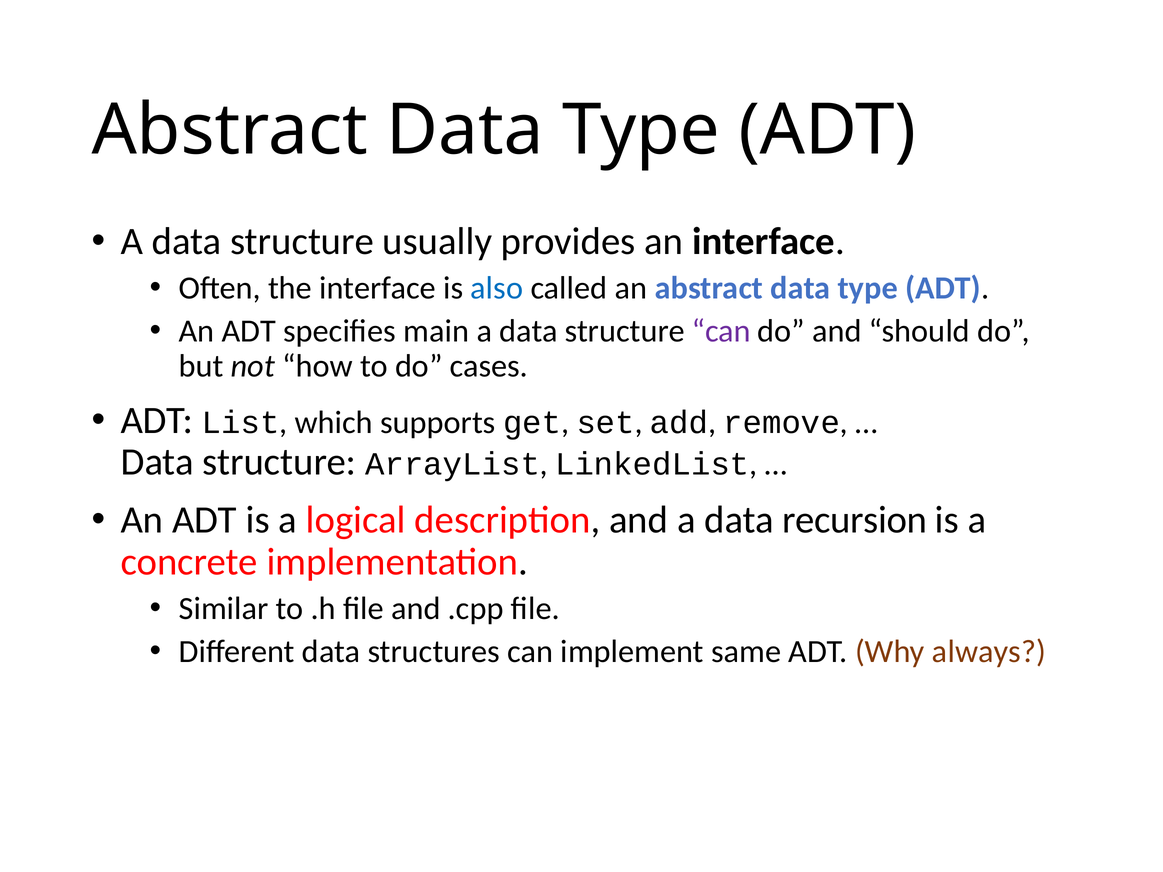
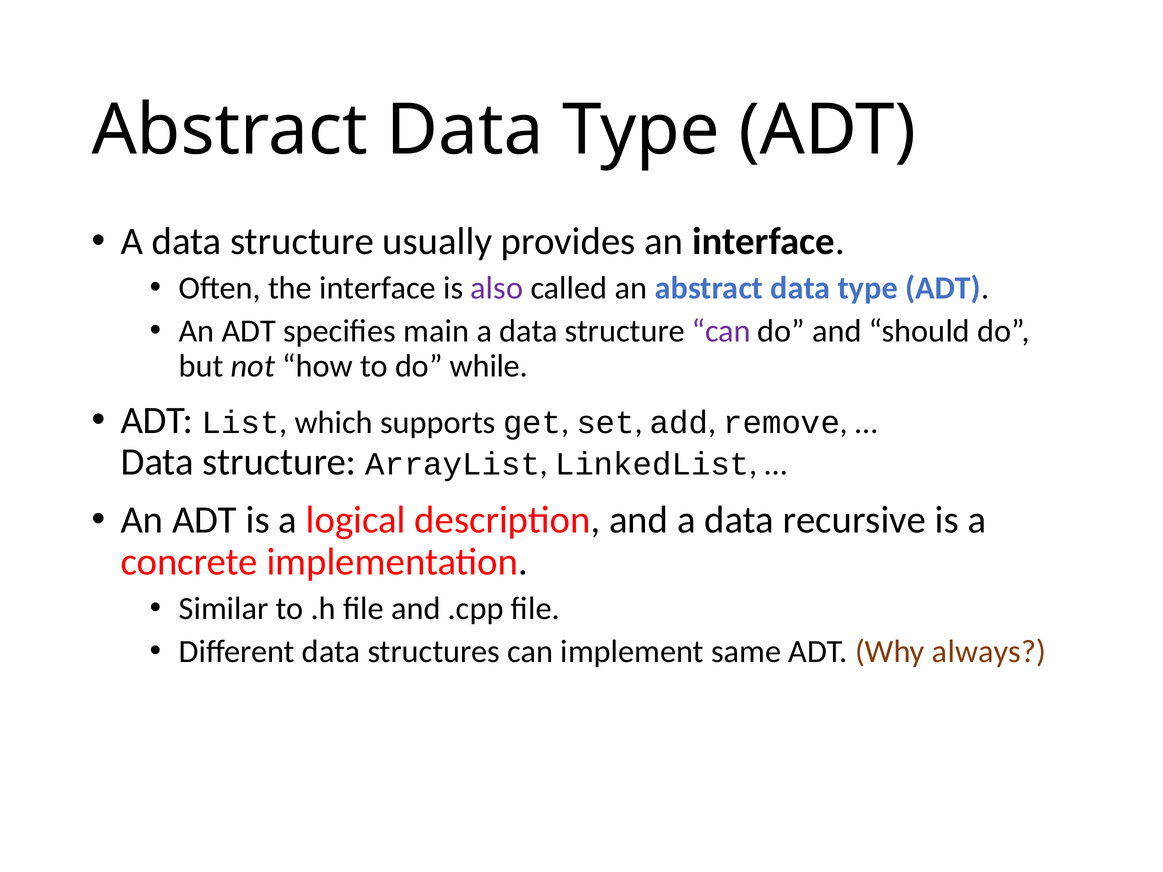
also colour: blue -> purple (497, 288)
cases: cases -> while (489, 366)
recursion: recursion -> recursive (854, 520)
